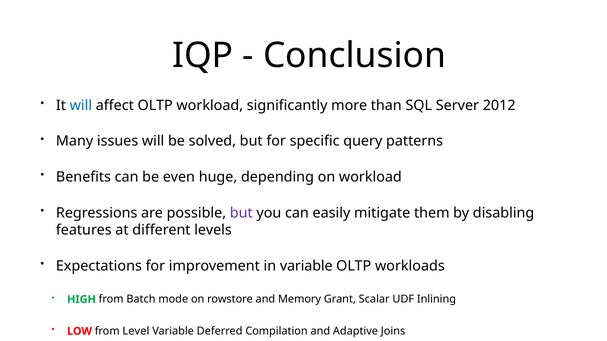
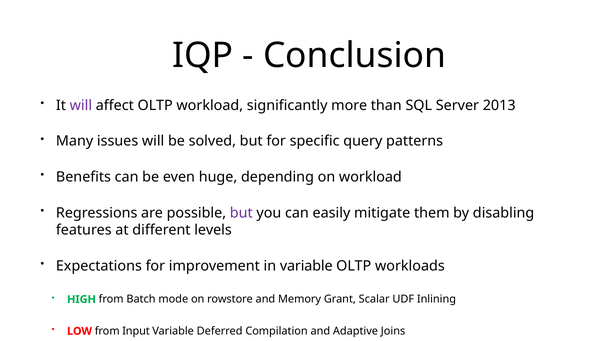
will colour: blue -> purple (81, 105)
2012: 2012 -> 2013 (499, 105)
Level: Level -> Input (136, 332)
